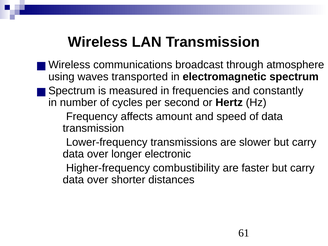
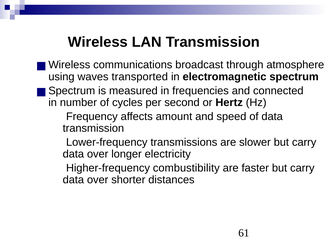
constantly: constantly -> connected (278, 91)
electronic: electronic -> electricity (168, 154)
